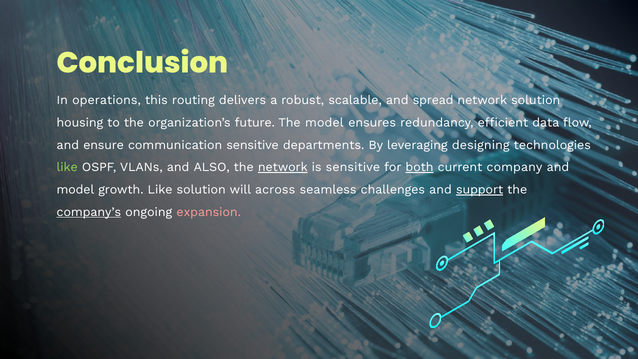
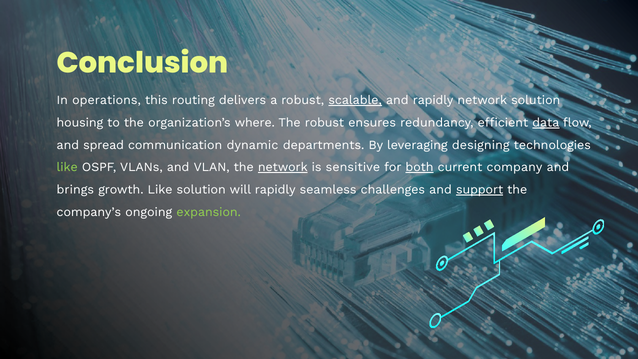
scalable underline: none -> present (355, 100)
and spread: spread -> rapidly (433, 100)
future: future -> where (255, 123)
The model: model -> robust (324, 123)
data underline: none -> present (546, 123)
ensure: ensure -> spread (104, 145)
communication sensitive: sensitive -> dynamic (252, 145)
ALSO: ALSO -> VLAN (212, 167)
model: model -> brings (75, 190)
will across: across -> rapidly (275, 190)
company’s underline: present -> none (89, 212)
expansion colour: pink -> light green (209, 212)
